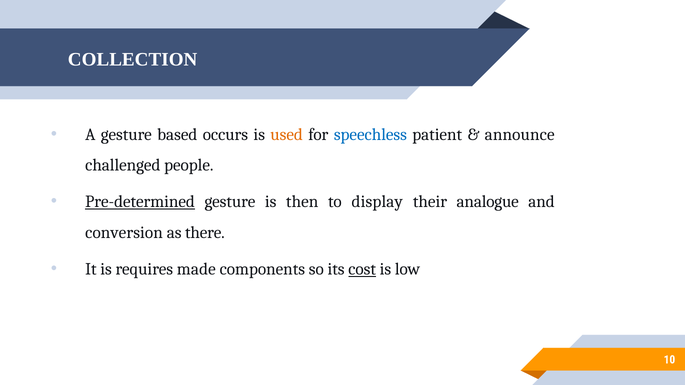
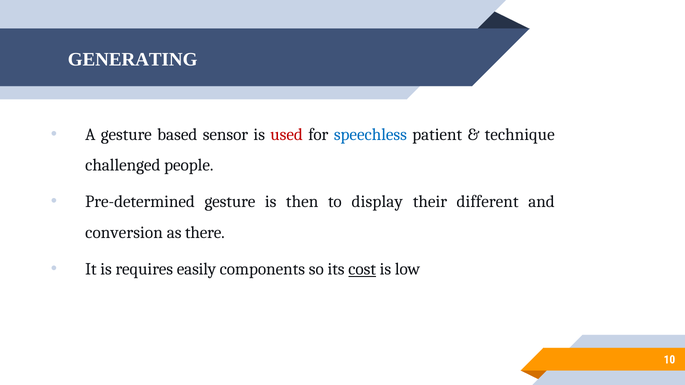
COLLECTION: COLLECTION -> GENERATING (133, 59)
occurs: occurs -> sensor (225, 134)
used colour: orange -> red (287, 134)
announce: announce -> technique (520, 134)
Pre-determined underline: present -> none (140, 202)
analogue: analogue -> different (488, 202)
made: made -> easily (196, 269)
